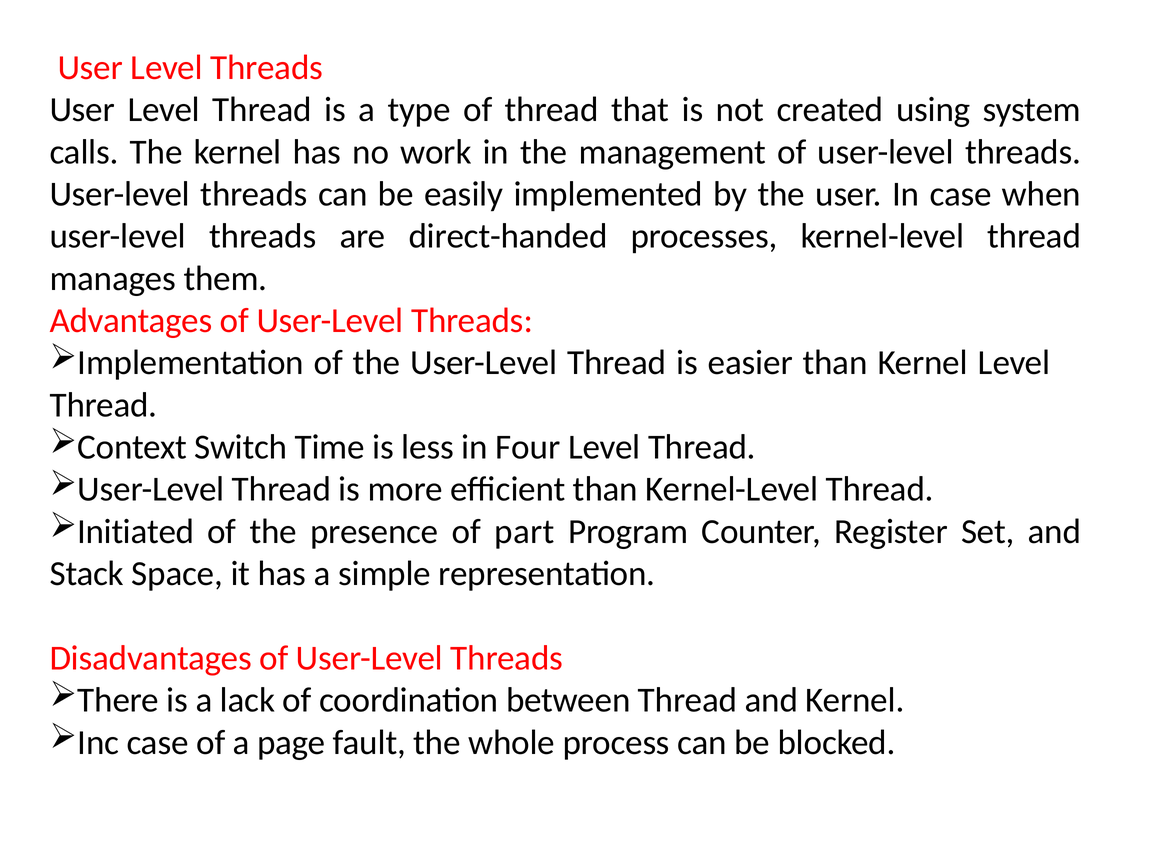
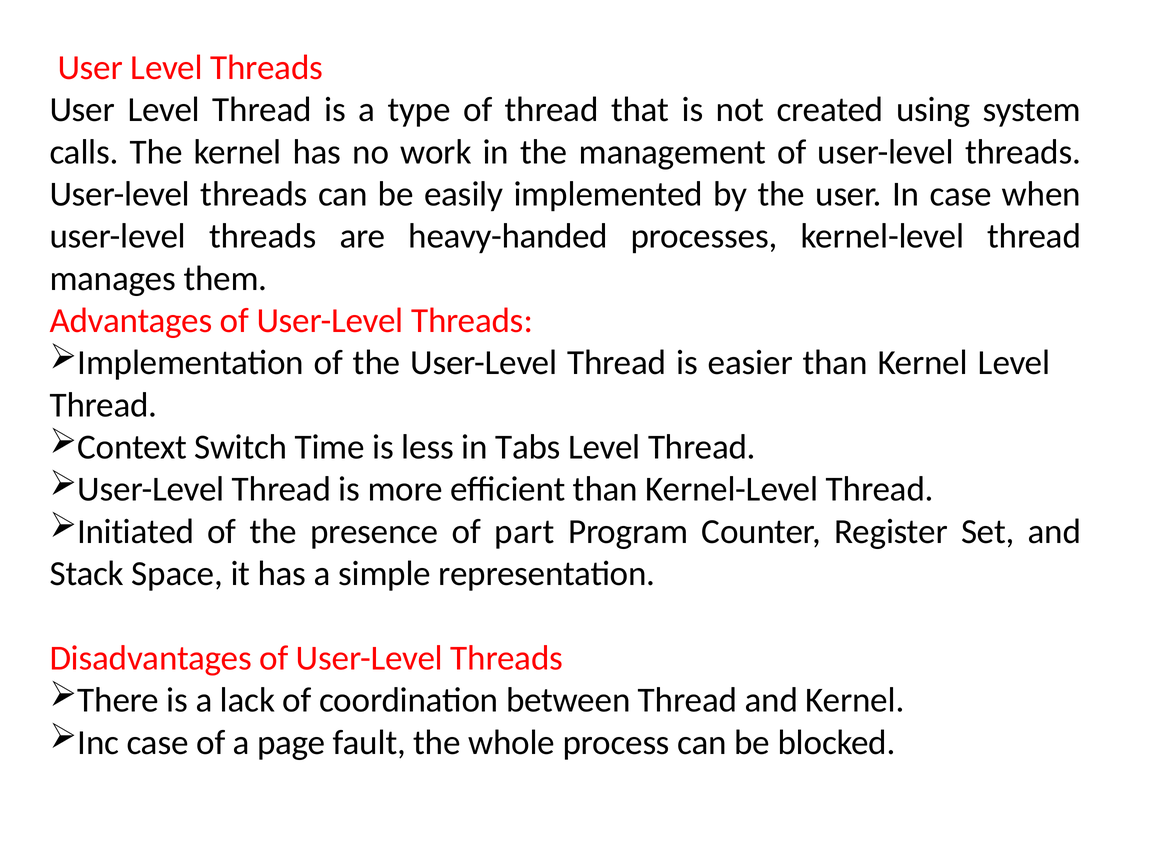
direct-handed: direct-handed -> heavy-handed (508, 236)
Four: Four -> Tabs (528, 447)
